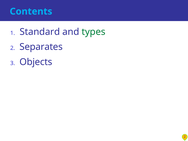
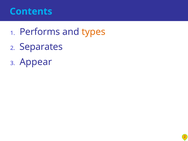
Standard: Standard -> Performs (40, 32)
types colour: green -> orange (94, 32)
Objects: Objects -> Appear (36, 62)
